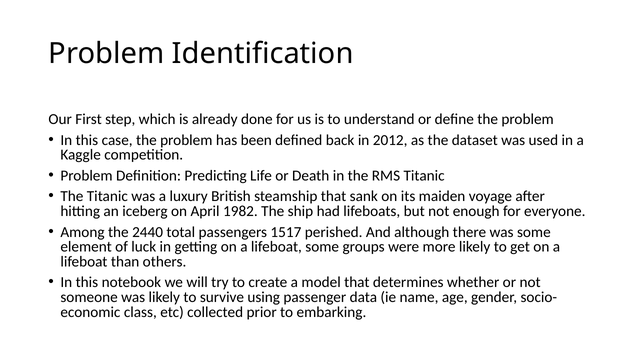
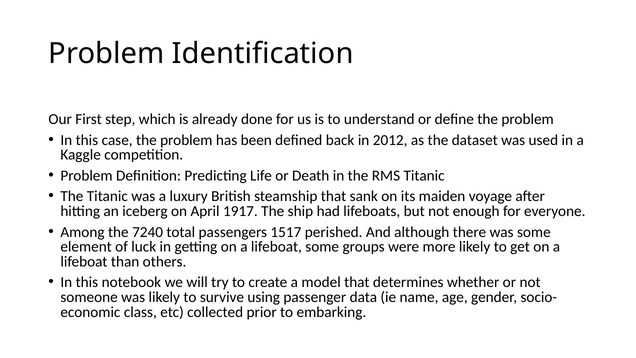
1982: 1982 -> 1917 (240, 211)
2440: 2440 -> 7240 (148, 232)
